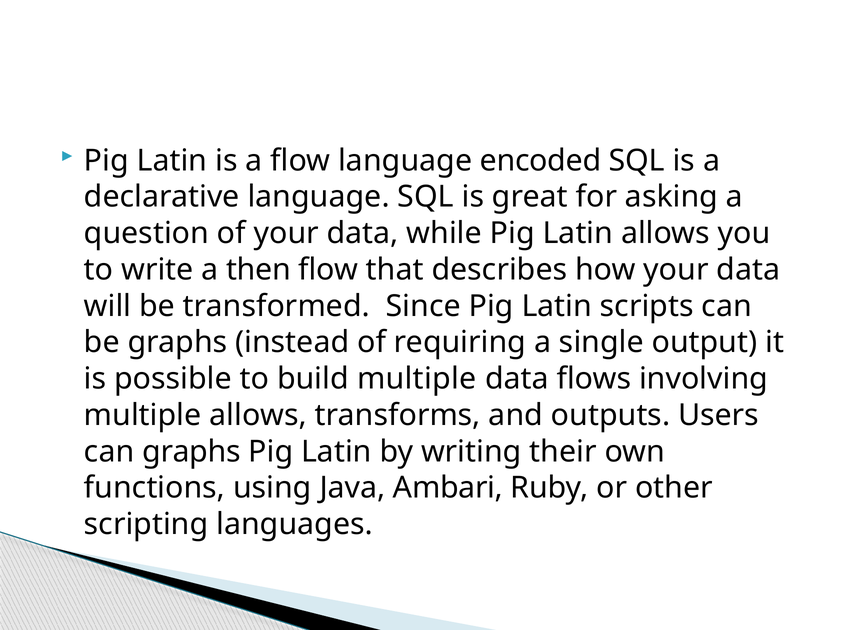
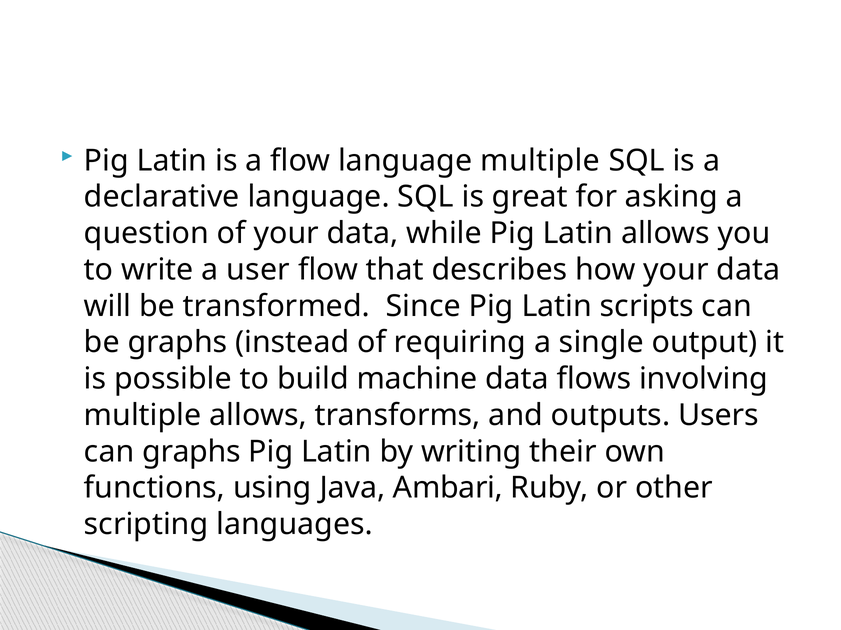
language encoded: encoded -> multiple (540, 161)
then: then -> user (258, 270)
build multiple: multiple -> machine (417, 379)
